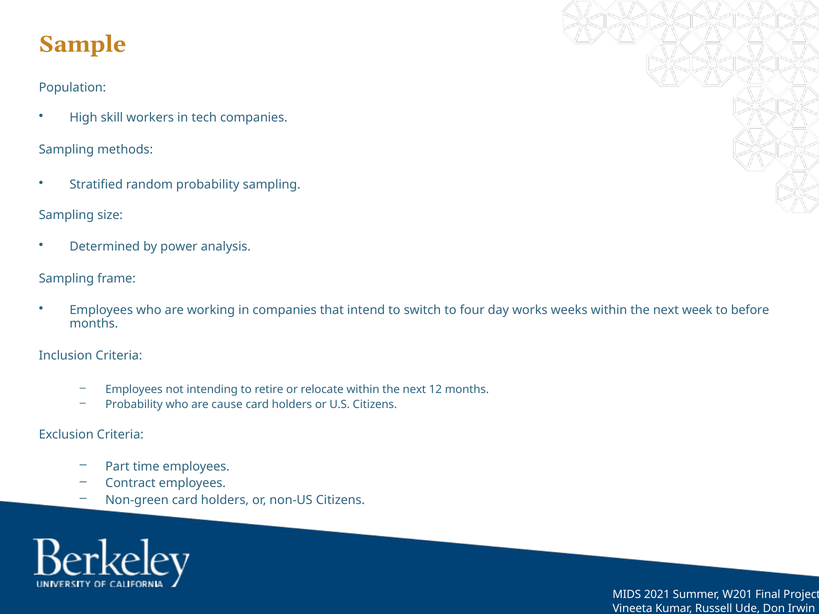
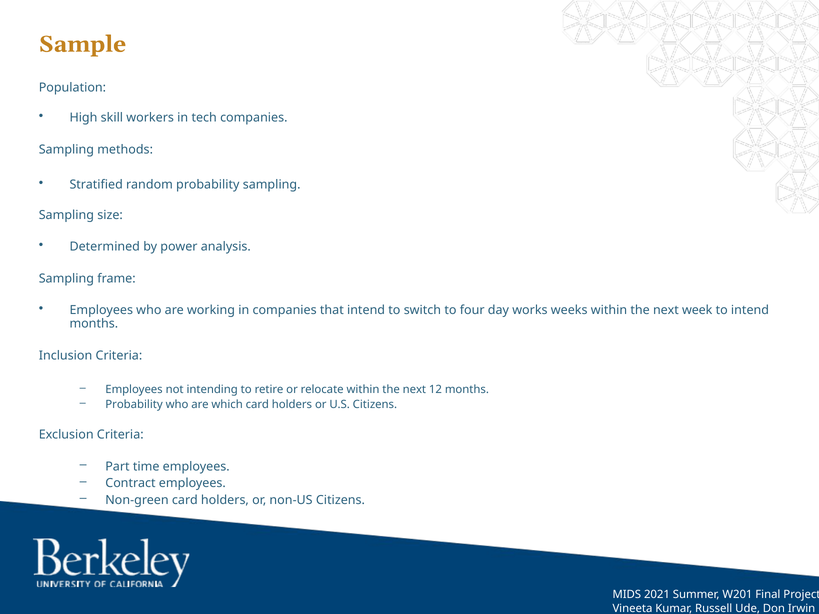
to before: before -> intend (750, 310)
cause: cause -> which (227, 405)
